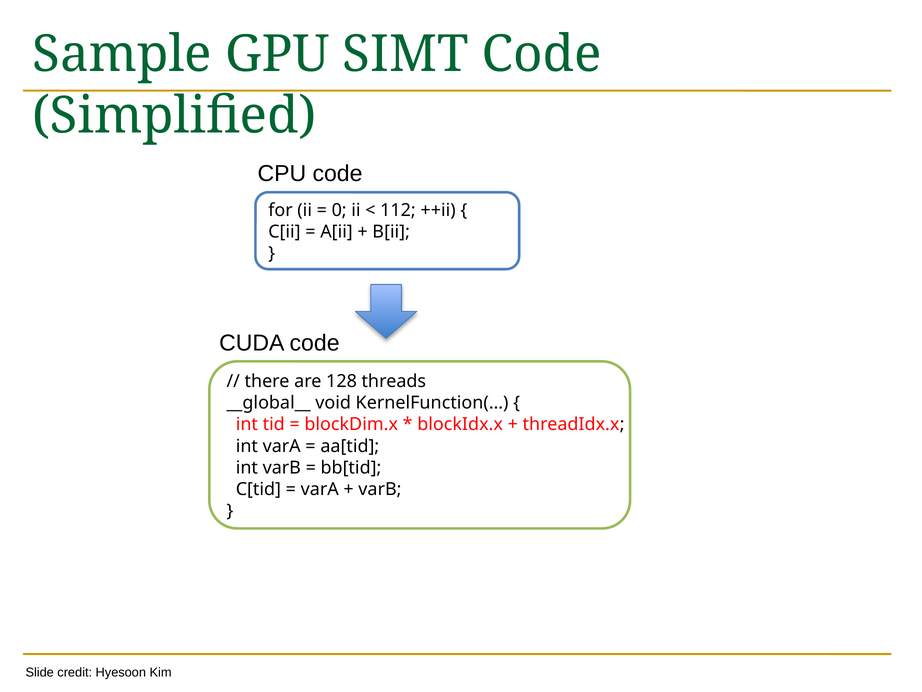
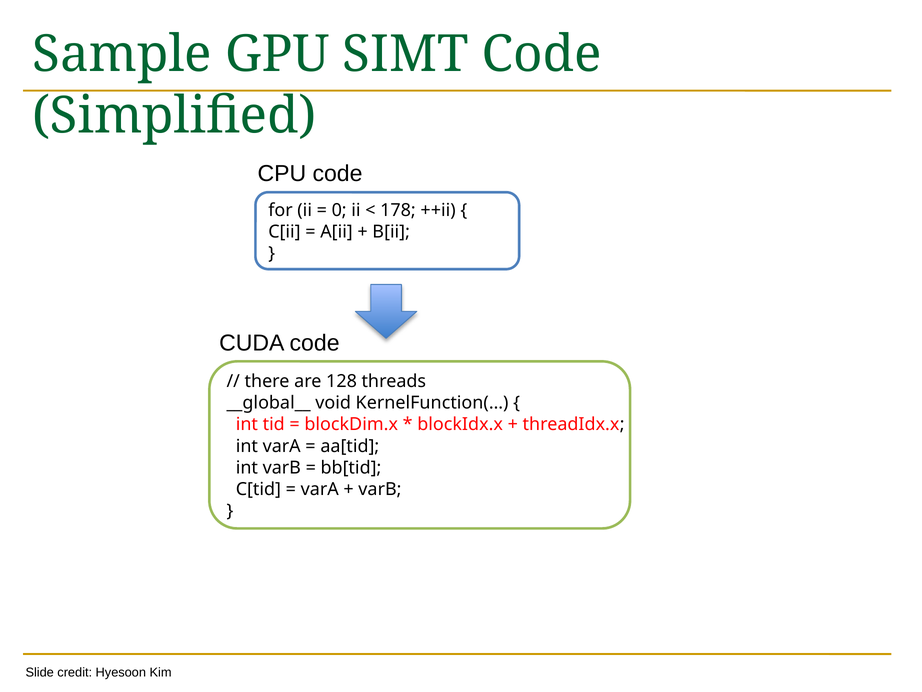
112: 112 -> 178 (398, 210)
